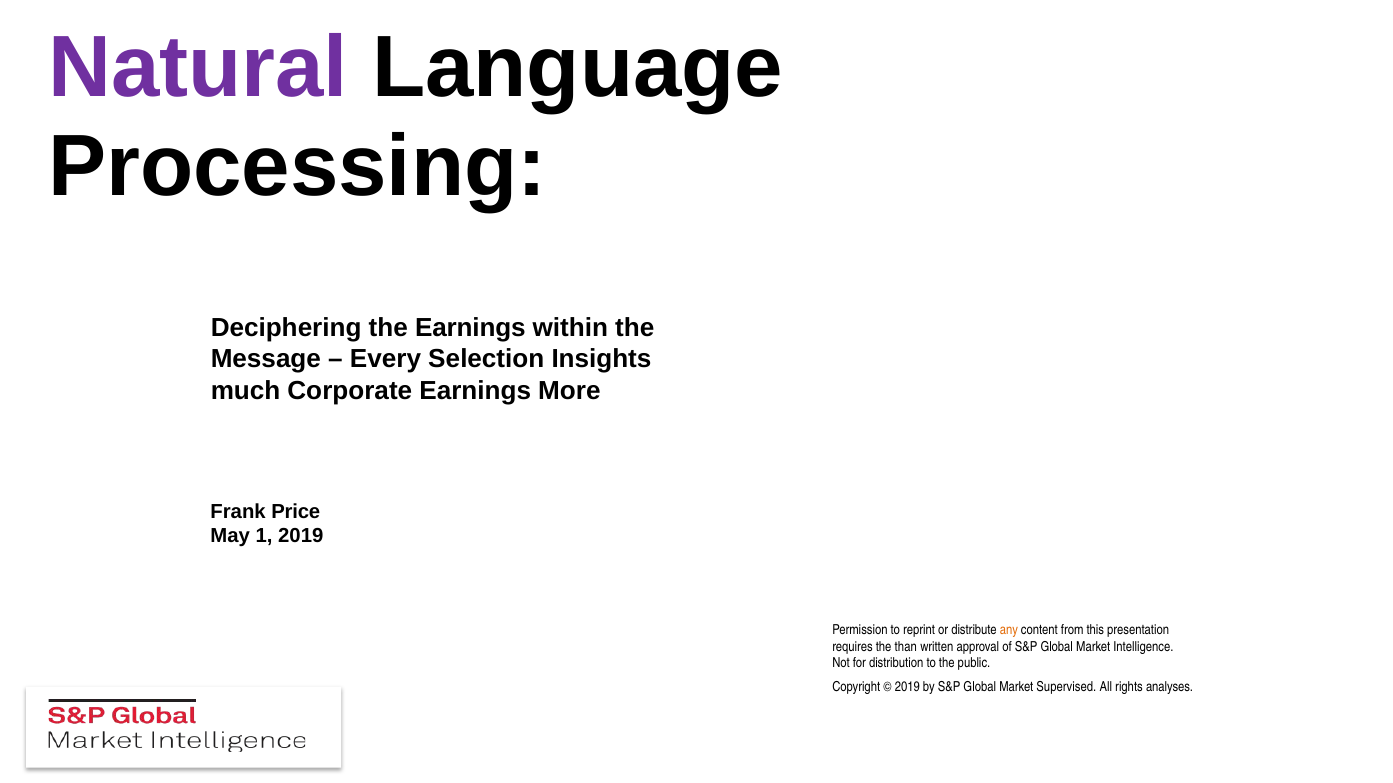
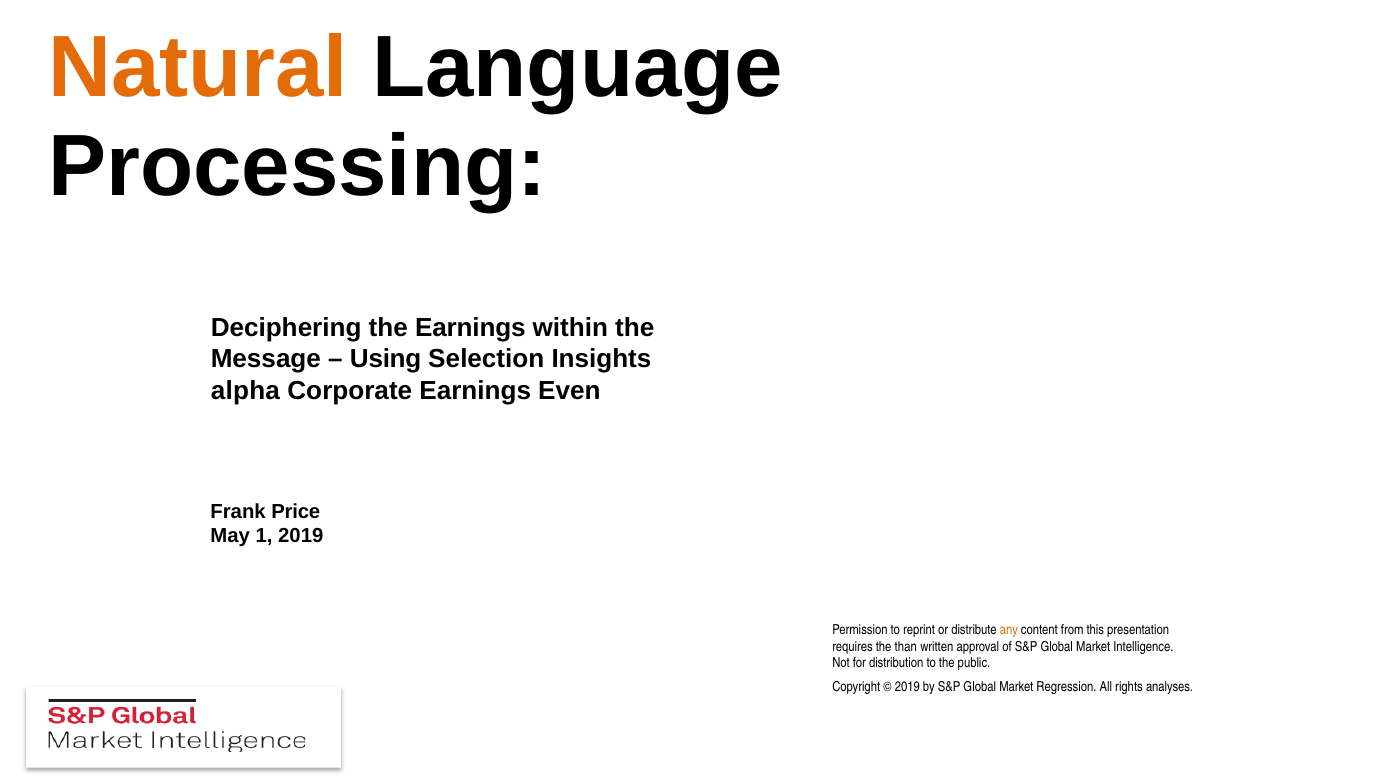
Natural colour: purple -> orange (198, 68)
Every: Every -> Using (386, 360)
much: much -> alpha (245, 391)
More: More -> Even (569, 391)
Supervised: Supervised -> Regression (1066, 687)
